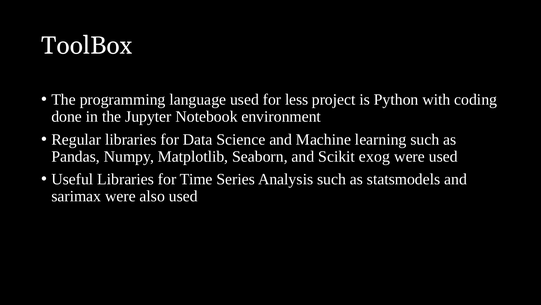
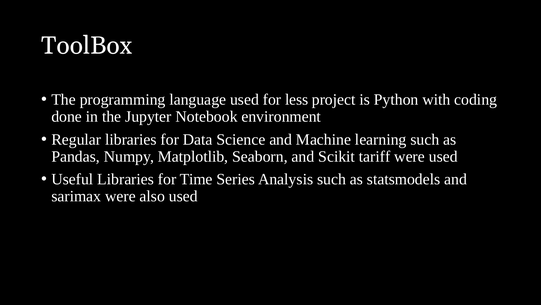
exog: exog -> tariff (375, 156)
